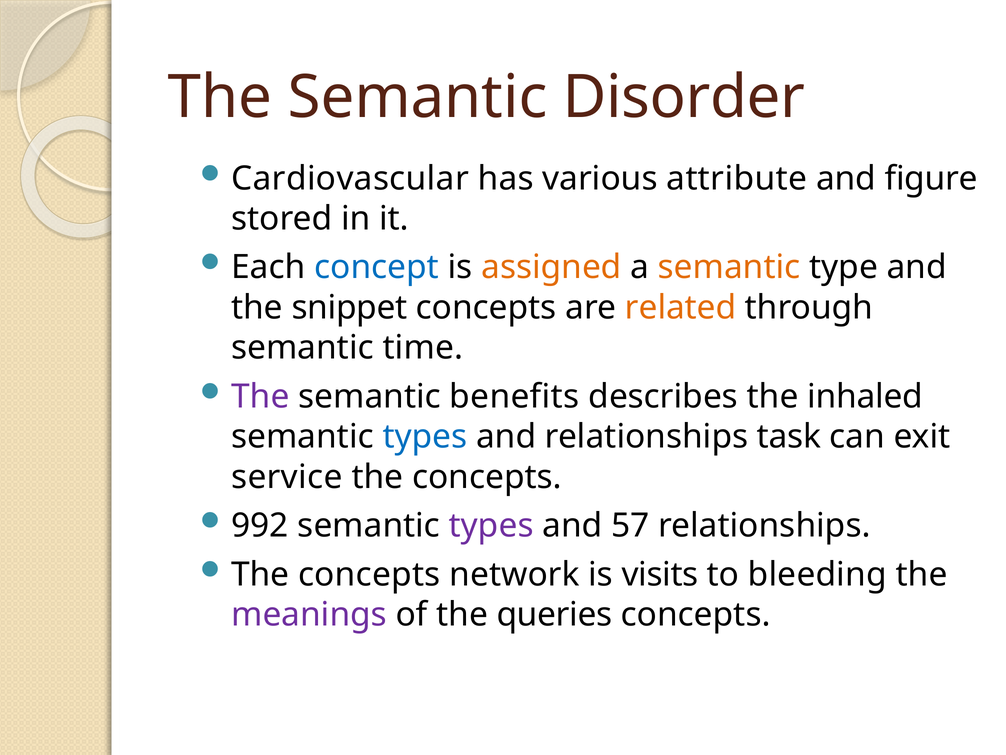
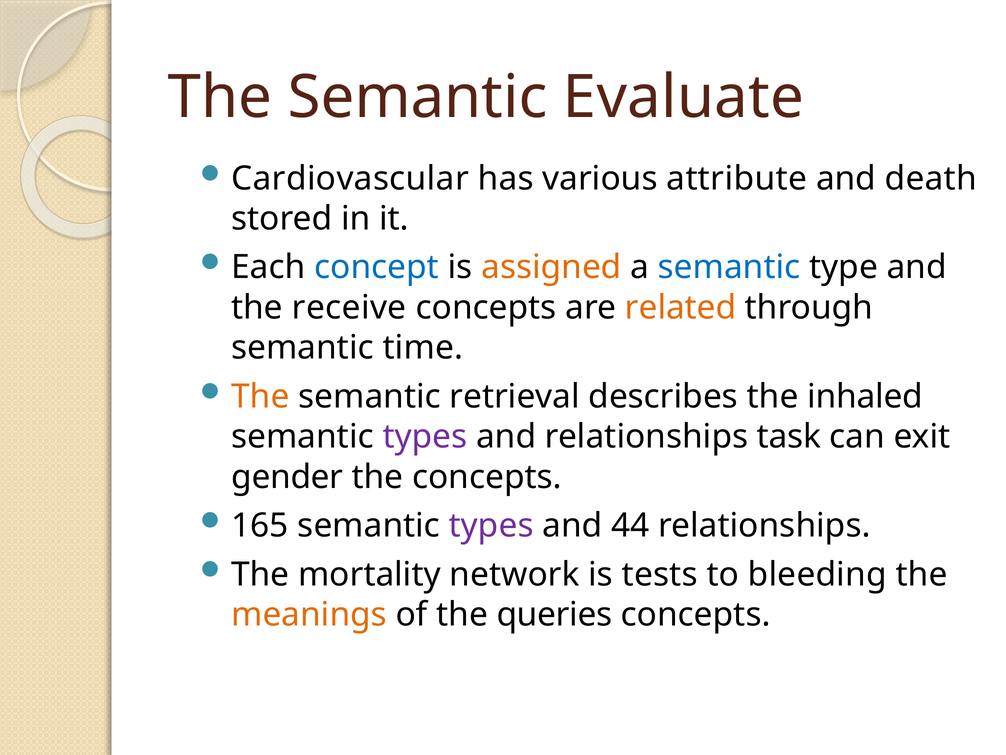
Disorder: Disorder -> Evaluate (684, 97)
figure: figure -> death (931, 178)
semantic colour: orange -> blue (729, 267)
snippet: snippet -> receive (349, 307)
The colour: purple -> orange (260, 396)
benefits: benefits -> retrieval (515, 396)
types colour: blue -> purple (425, 437)
service: service -> gender (287, 477)
992: 992 -> 165 (260, 525)
57: 57 -> 44 (630, 525)
concepts: concepts -> mortality (369, 574)
visits: visits -> tests (660, 574)
meanings colour: purple -> orange (309, 614)
